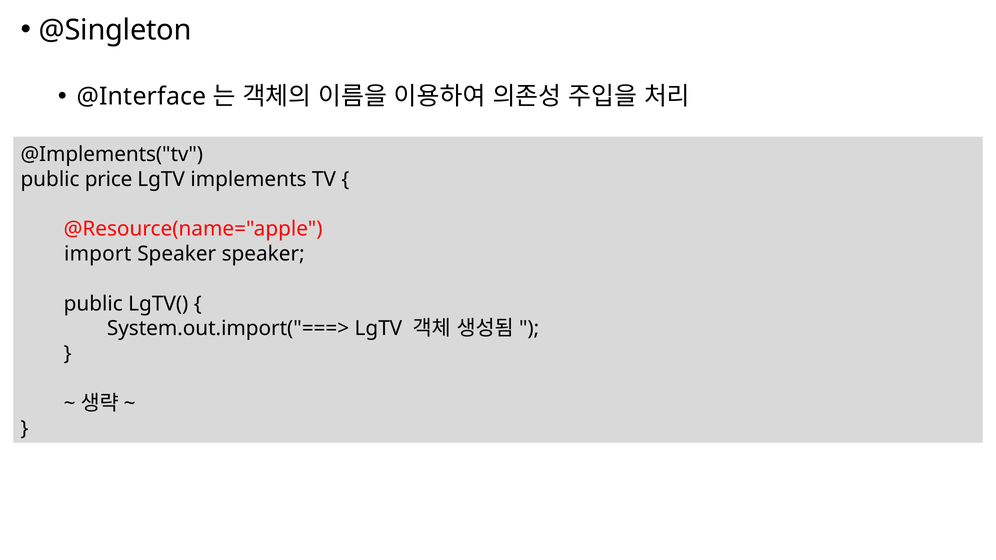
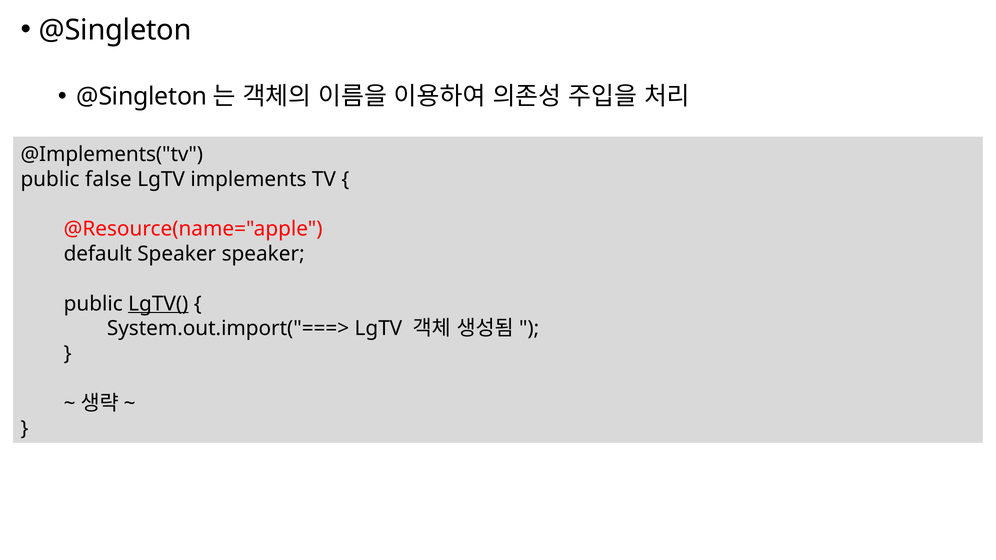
@Interface: @Interface -> @Singleton (142, 96)
price: price -> false (108, 179)
import: import -> default (98, 254)
LgTV( underline: none -> present (158, 304)
